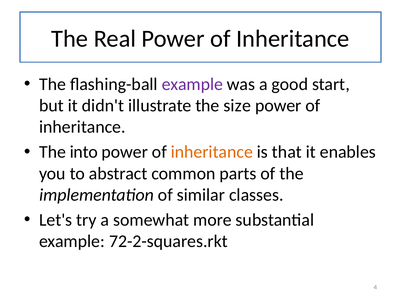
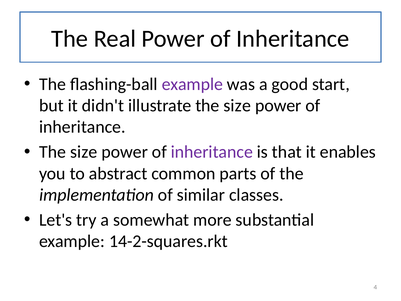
into: into -> size (84, 152)
inheritance colour: orange -> purple (212, 152)
72-2-squares.rkt: 72-2-squares.rkt -> 14-2-squares.rkt (168, 241)
